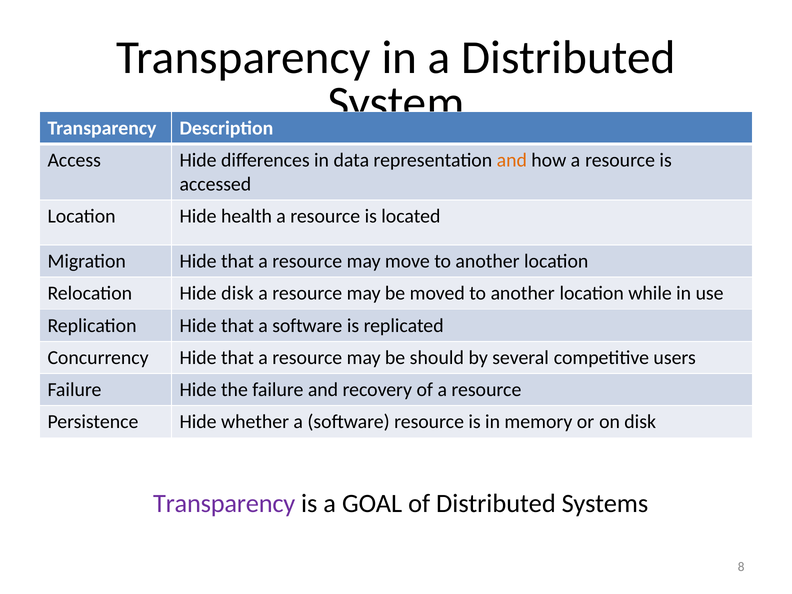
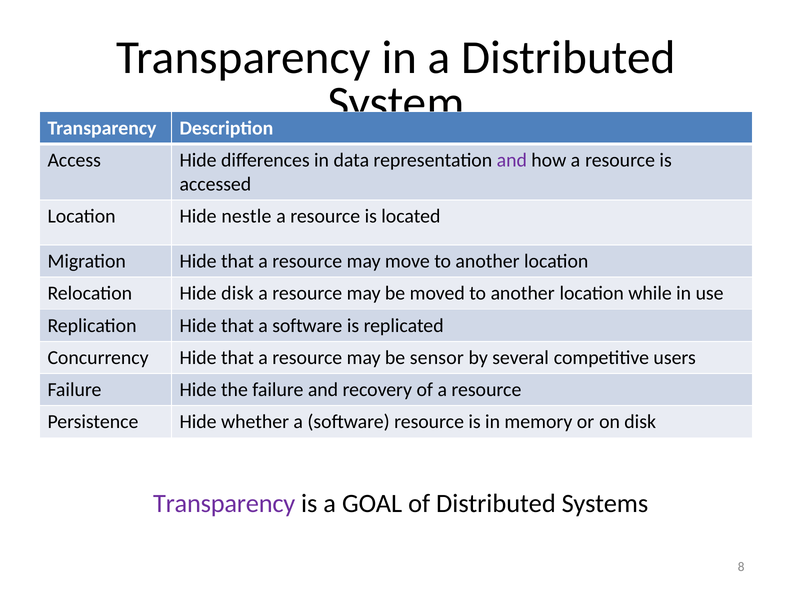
and colour: orange -> purple (512, 160)
health: health -> nestle (246, 216)
should: should -> sensor (437, 358)
